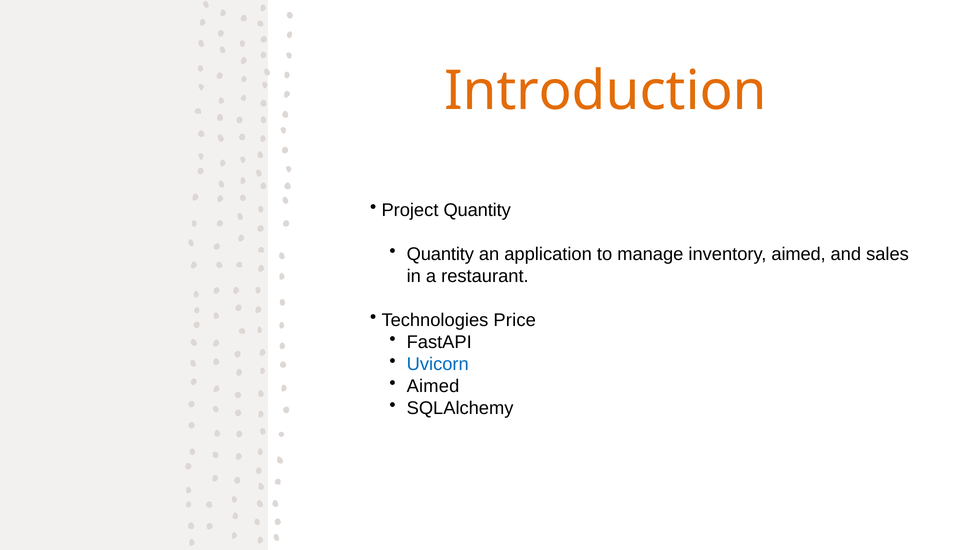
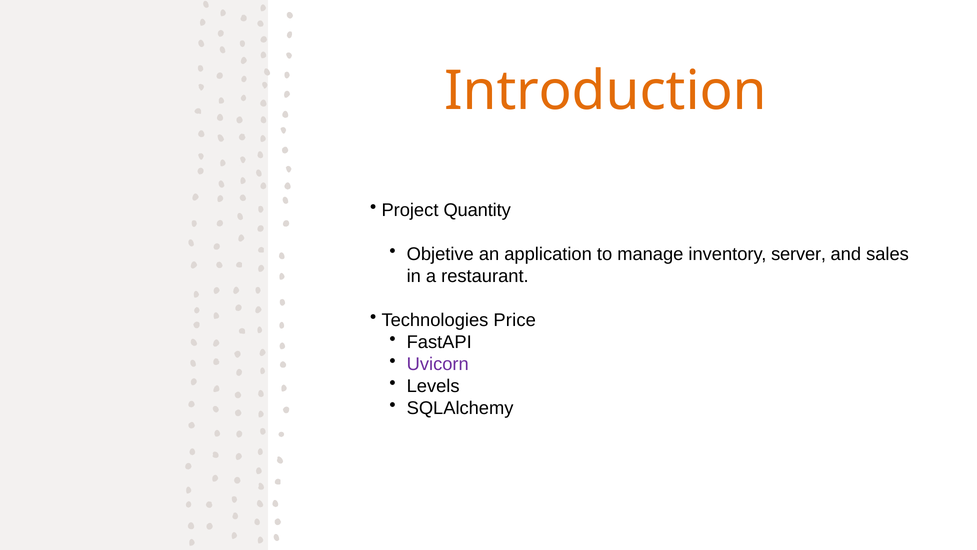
Quantity: Quantity -> Objetive (440, 254)
inventory aimed: aimed -> server (799, 254)
Uvicorn colour: blue -> purple (438, 364)
Aimed: Aimed -> Levels (433, 386)
